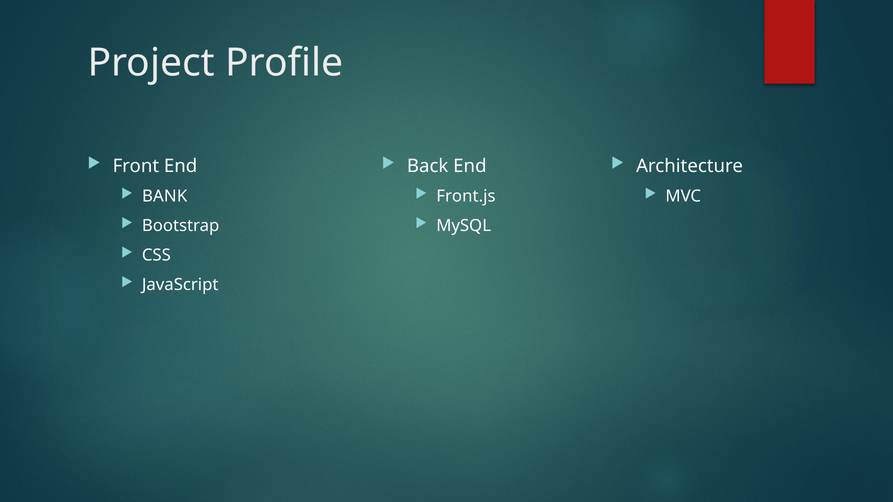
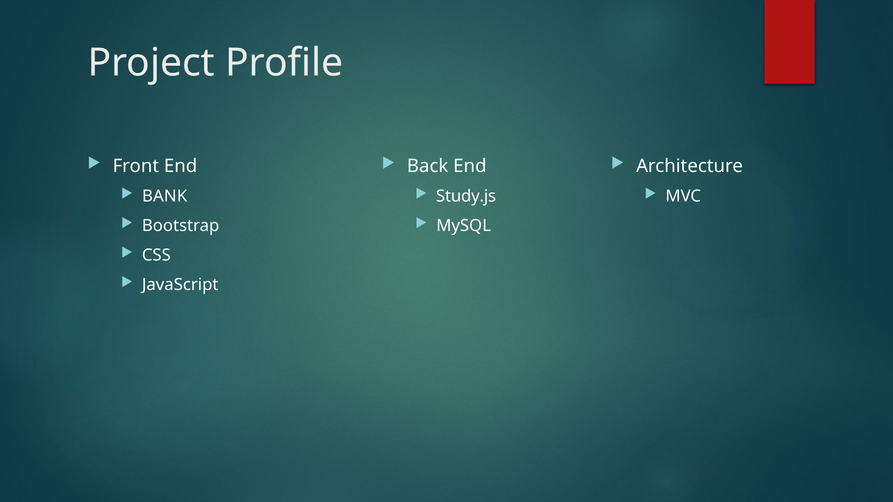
Front.js: Front.js -> Study.js (466, 197)
